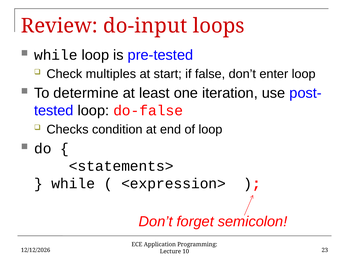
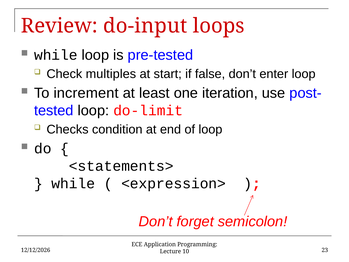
determine: determine -> increment (86, 93)
do-false: do-false -> do-limit (148, 111)
